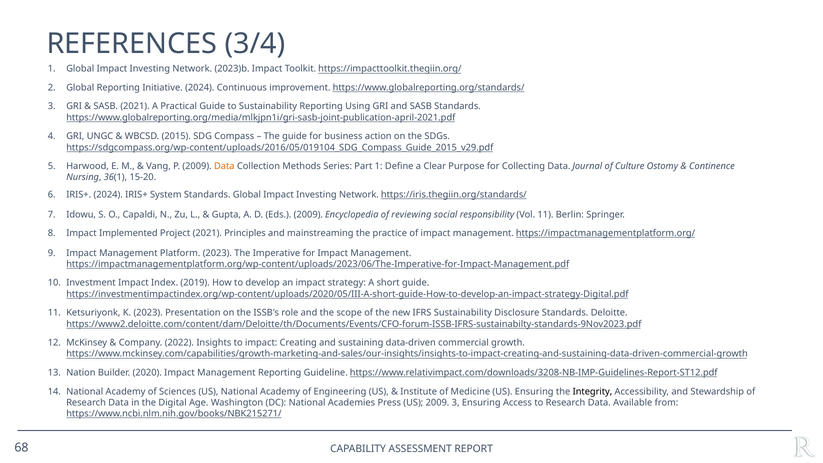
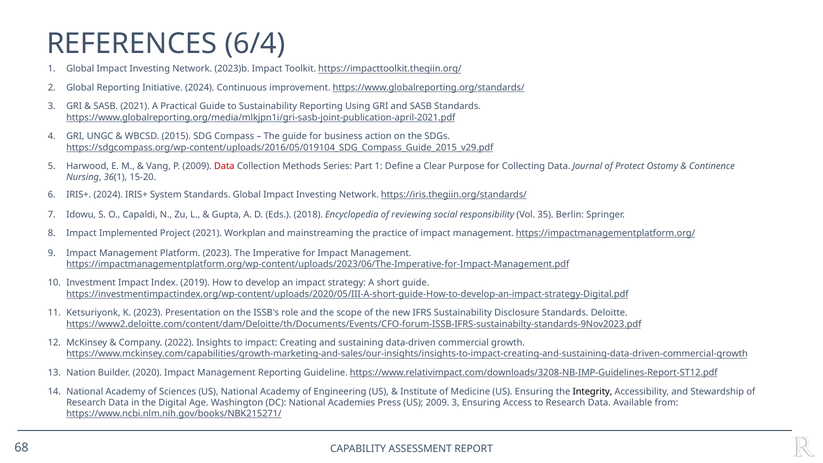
3/4: 3/4 -> 6/4 (255, 44)
Data colour: orange -> red (224, 166)
Culture: Culture -> Protect (630, 166)
Eds 2009: 2009 -> 2018 (308, 215)
Vol 11: 11 -> 35 (545, 215)
Principles: Principles -> Workplan (245, 233)
